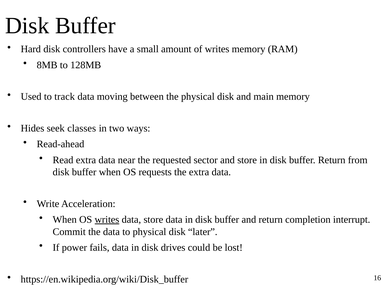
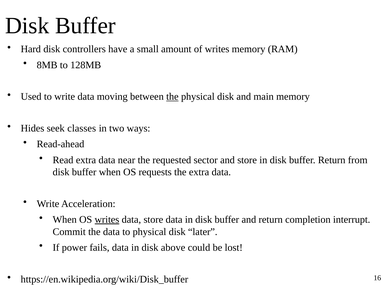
to track: track -> write (65, 97)
the underline: none -> present (172, 97)
drives: drives -> above (173, 248)
